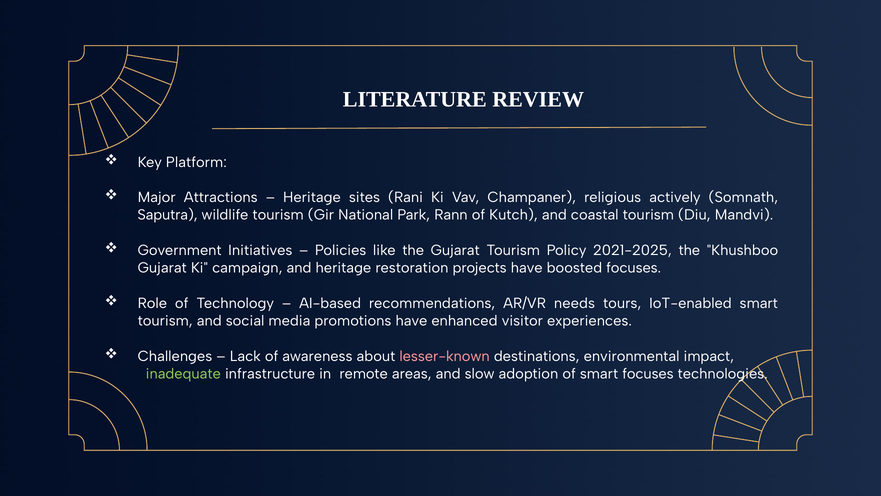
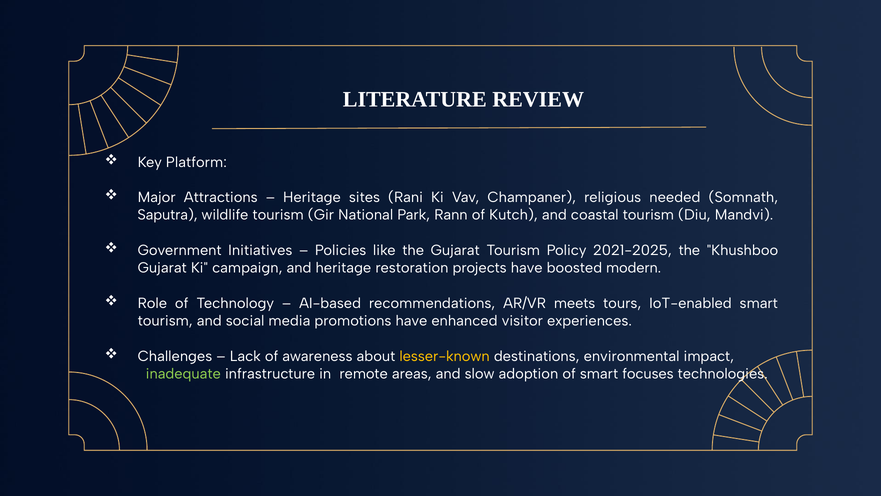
actively: actively -> needed (675, 197)
boosted focuses: focuses -> modern (634, 268)
needs: needs -> meets (575, 303)
lesser-known colour: pink -> yellow (445, 356)
